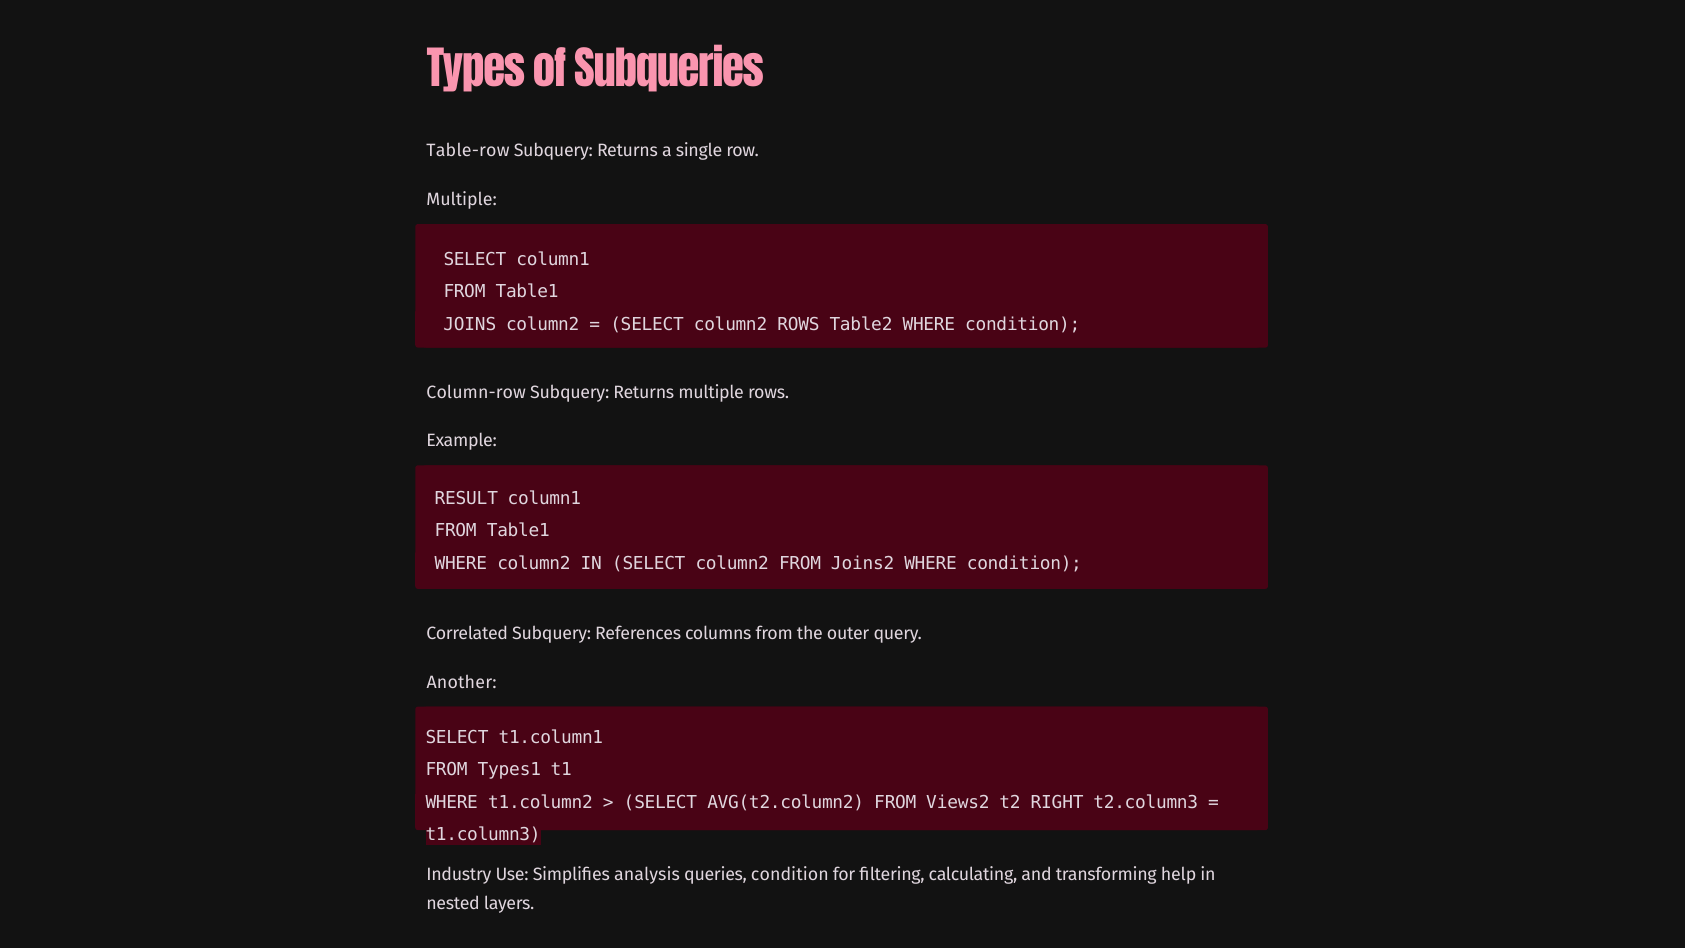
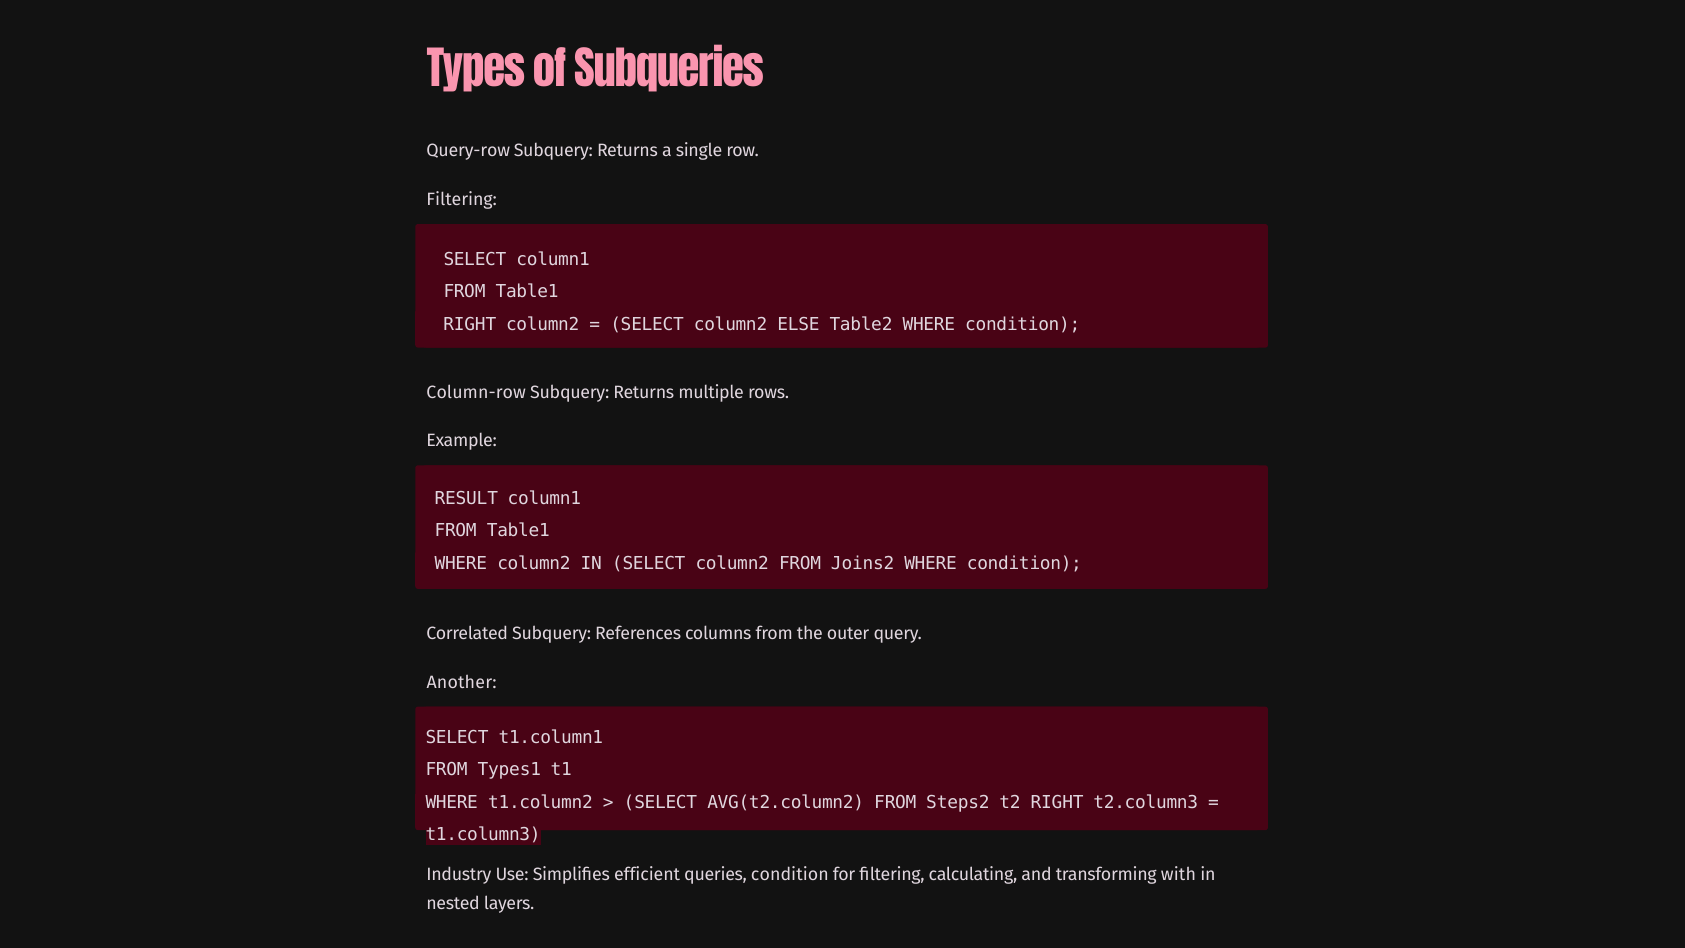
Table-row: Table-row -> Query-row (468, 151)
Multiple: Multiple -> Filtering (462, 200)
JOINS: JOINS -> RIGHT (470, 324)
column2 ROWS: ROWS -> ELSE (799, 324)
Views2: Views2 -> Steps2 (958, 802)
analysis: analysis -> efficient (647, 875)
help: help -> with (1178, 875)
